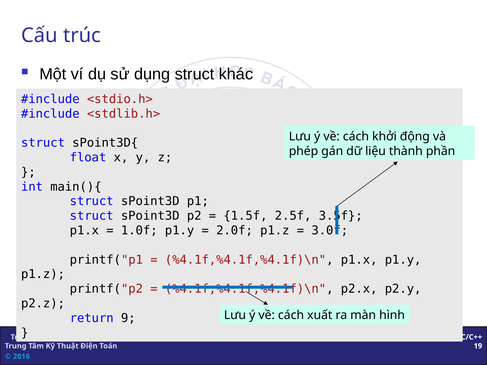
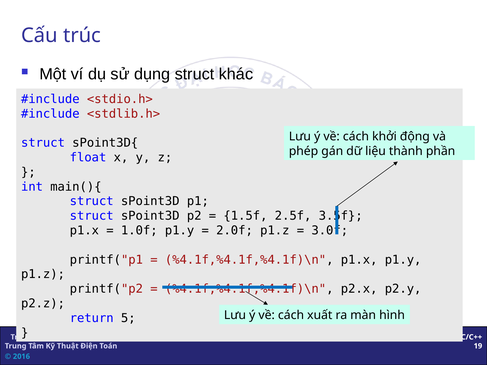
9: 9 -> 5 (128, 318)
